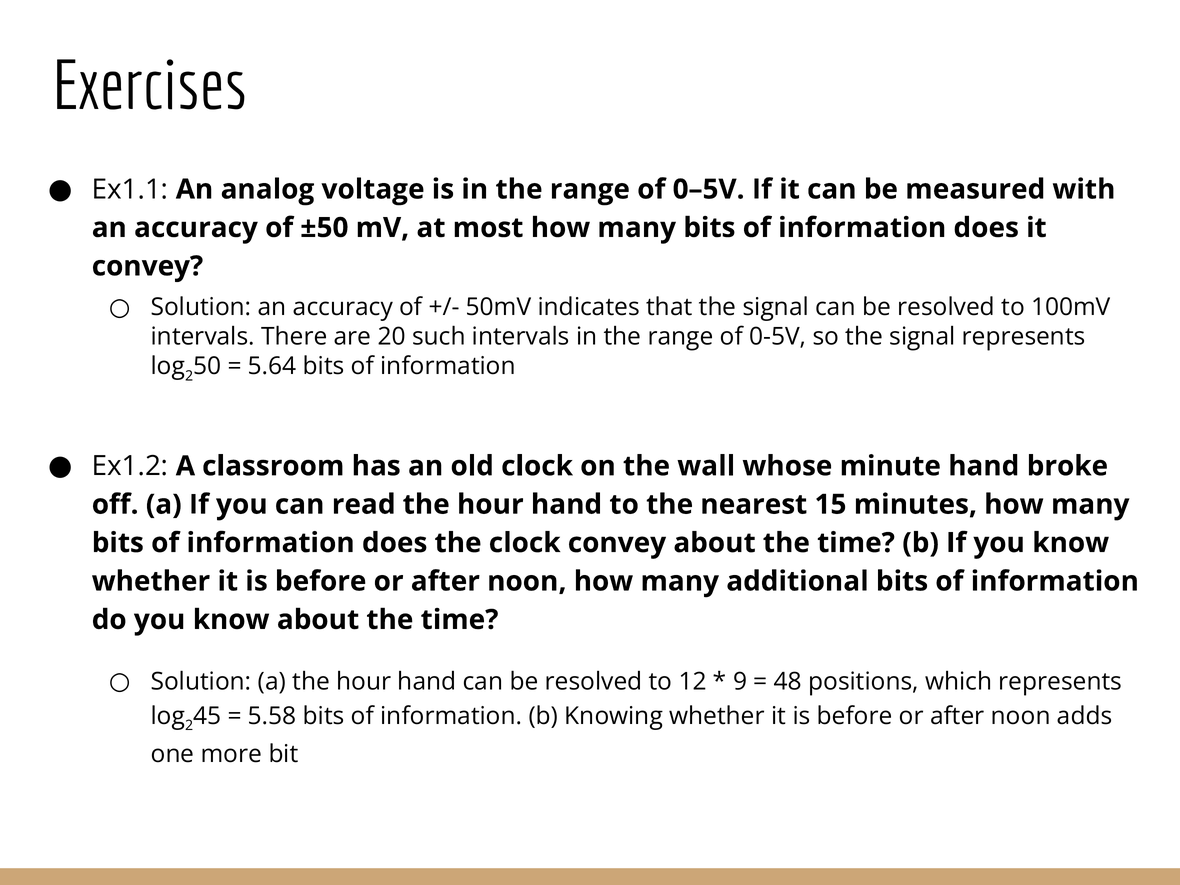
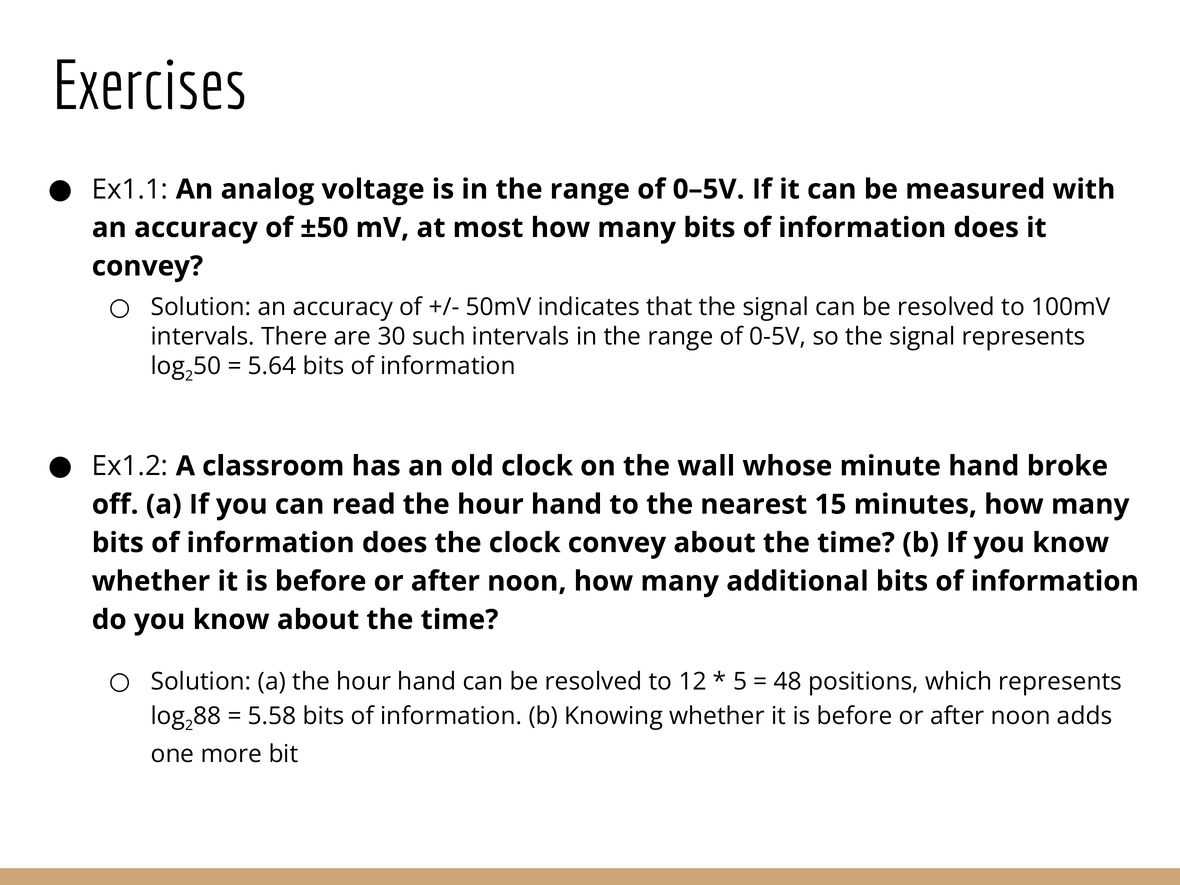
20: 20 -> 30 (392, 337)
9: 9 -> 5 (740, 682)
45: 45 -> 88 (207, 716)
